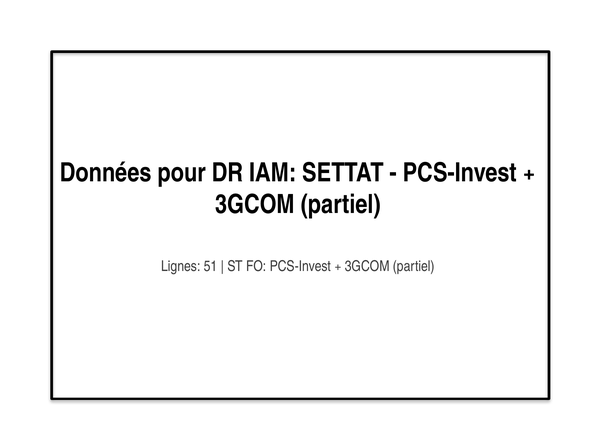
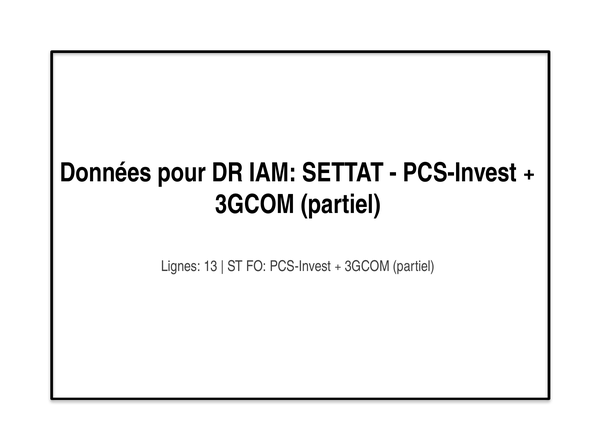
51: 51 -> 13 (211, 266)
